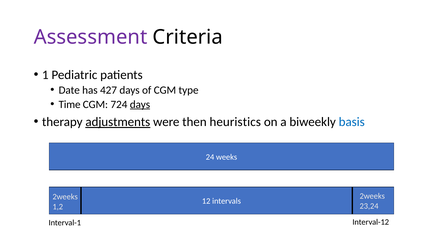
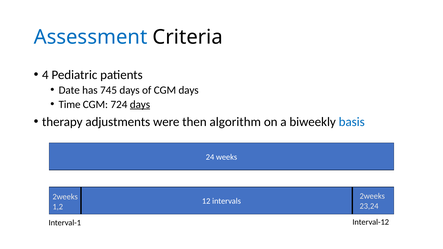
Assessment colour: purple -> blue (91, 37)
1: 1 -> 4 (45, 75)
427: 427 -> 745 (109, 90)
CGM type: type -> days (189, 90)
adjustments underline: present -> none (118, 122)
heuristics: heuristics -> algorithm (235, 122)
